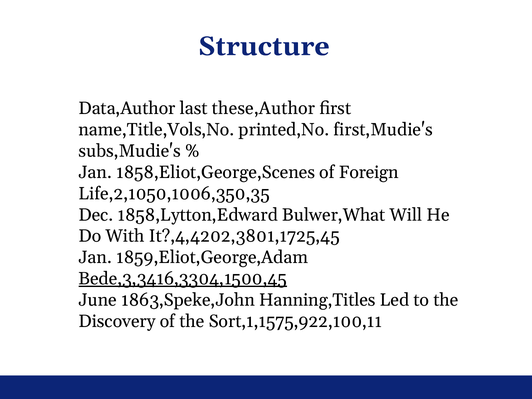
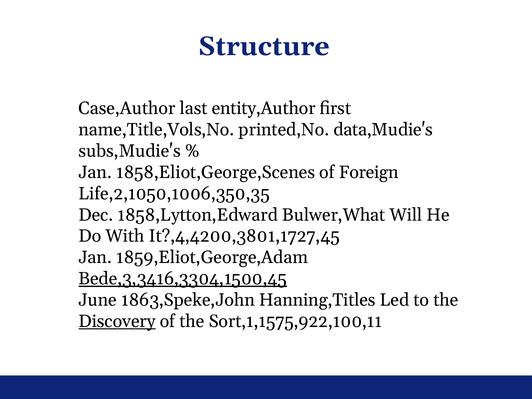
Data,Author: Data,Author -> Case,Author (127, 108)
these,Author: these,Author -> entity,Author (264, 108)
first,Mudie's: first,Mudie's -> data,Mudie's (383, 130)
It?,4,4202,3801,1725,45: It?,4,4202,3801,1725,45 -> It?,4,4200,3801,1727,45 (244, 236)
Discovery underline: none -> present (117, 321)
